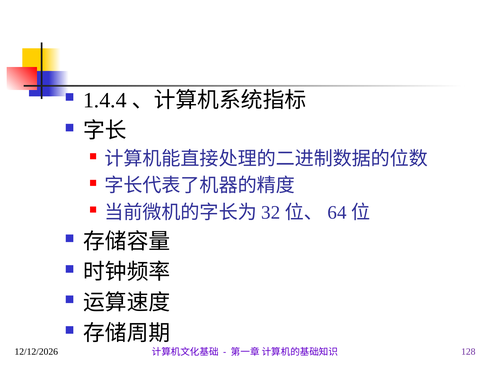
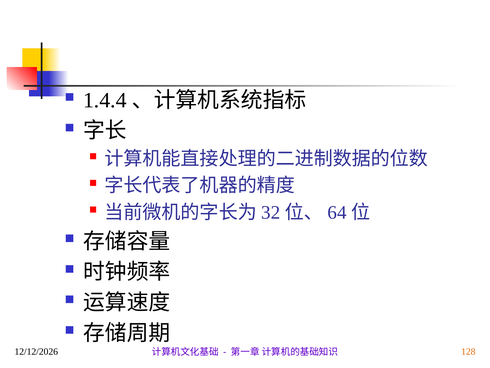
128 colour: purple -> orange (468, 351)
